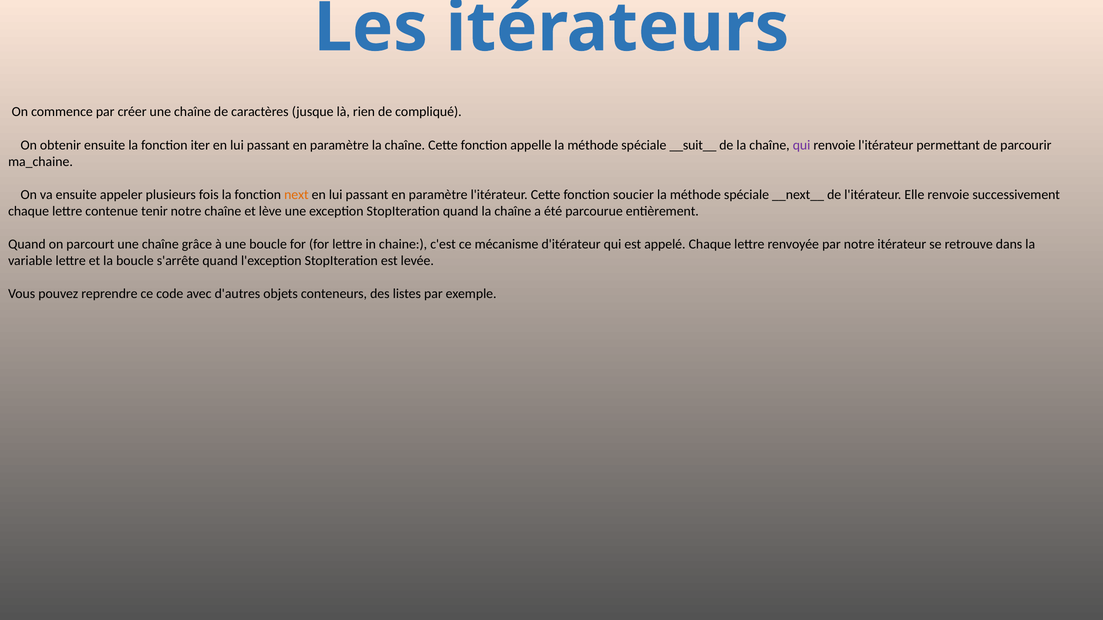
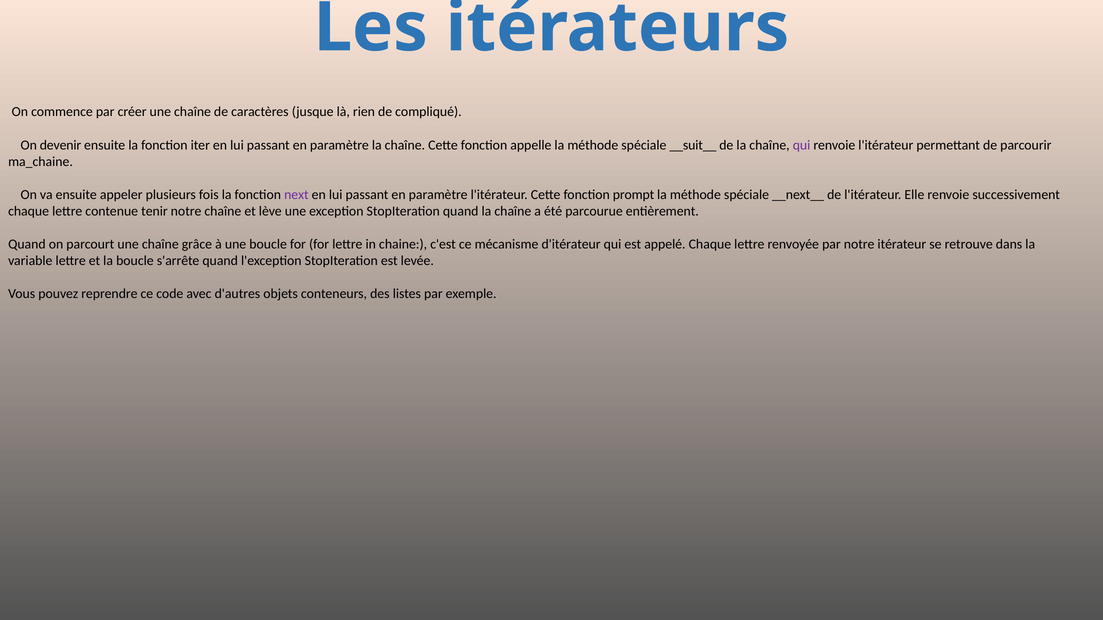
obtenir: obtenir -> devenir (61, 145)
next colour: orange -> purple (296, 195)
soucier: soucier -> prompt (634, 195)
